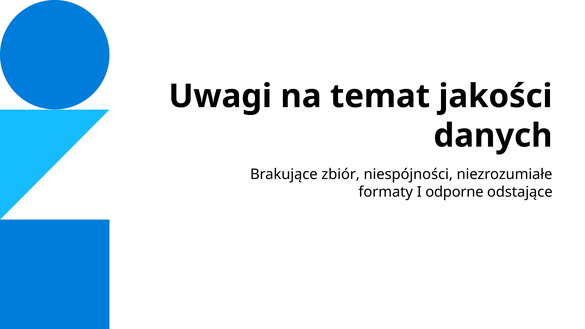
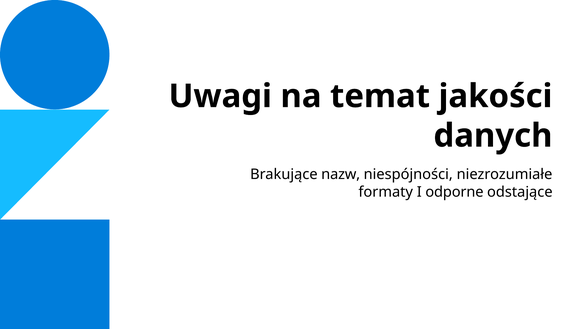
zbiór: zbiór -> nazw (341, 174)
